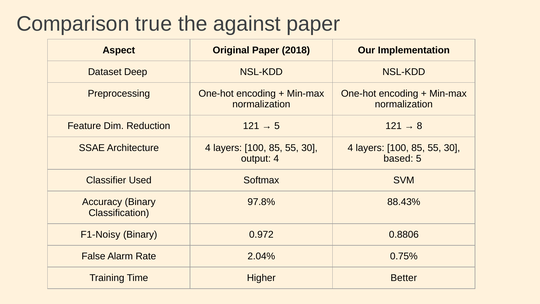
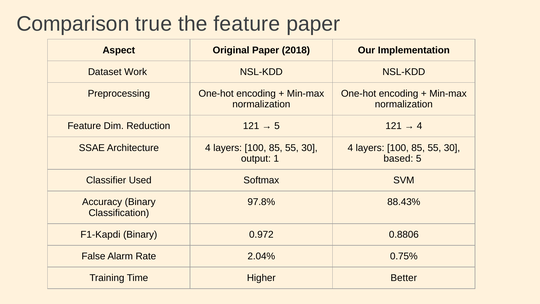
the against: against -> feature (247, 24)
Deep: Deep -> Work (136, 72)
8: 8 -> 4 (419, 126)
output 4: 4 -> 1 (276, 159)
F1-Noisy: F1-Noisy -> F1-Kapdi (100, 234)
